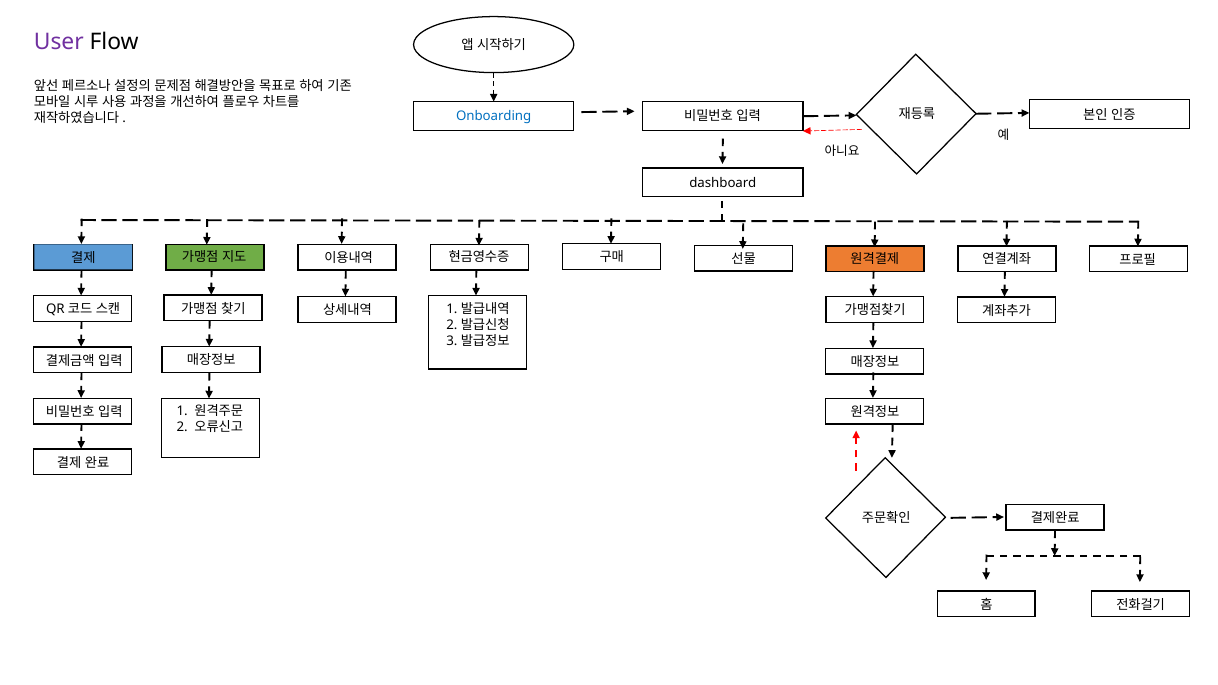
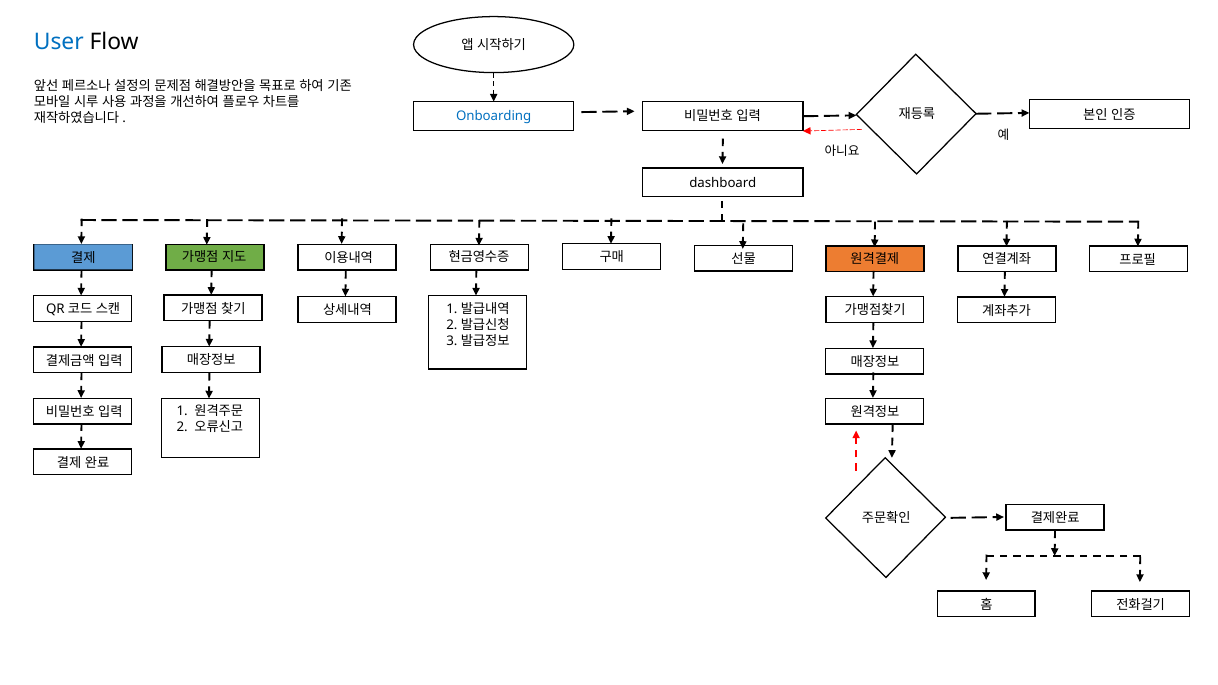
User colour: purple -> blue (59, 42)
